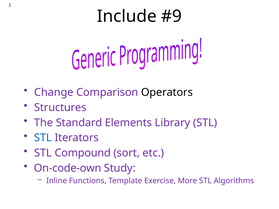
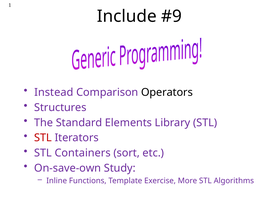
Change: Change -> Instead (54, 92)
STL colour: blue -> red (43, 138)
Compound: Compound -> Containers (83, 153)
On-code-own: On-code-own -> On-save-own (68, 168)
